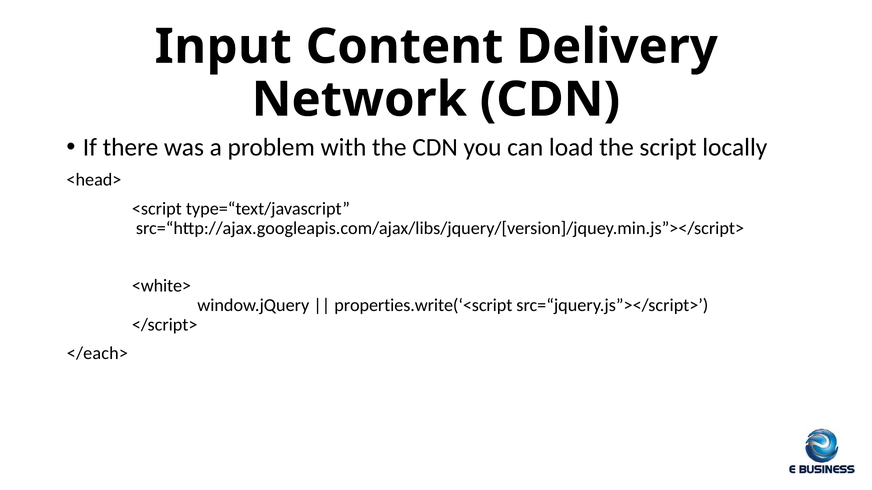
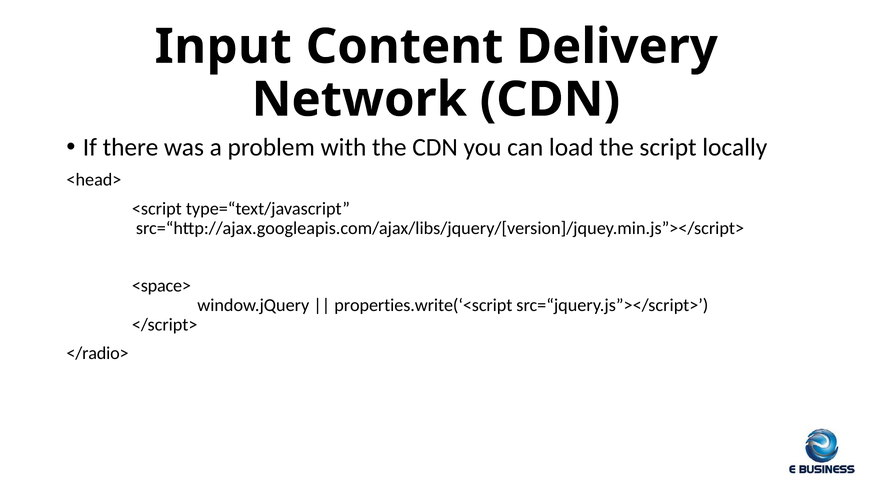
<white>: <white> -> <space> (161, 286)
</each>: </each> -> </radio> (98, 354)
